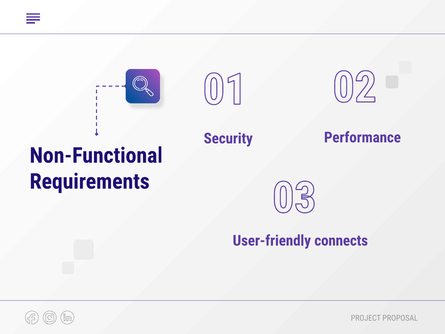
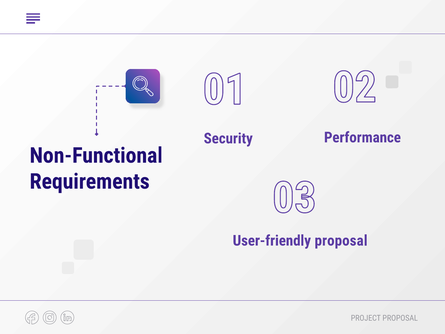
User-friendly connects: connects -> proposal (341, 240)
